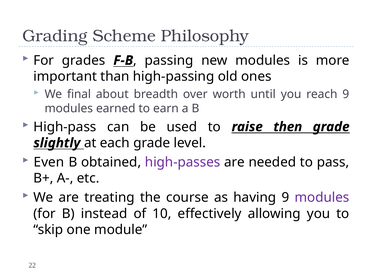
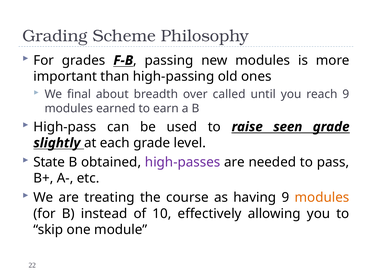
worth: worth -> called (229, 94)
then: then -> seen (288, 127)
Even: Even -> State (49, 162)
modules colour: purple -> orange (322, 197)
